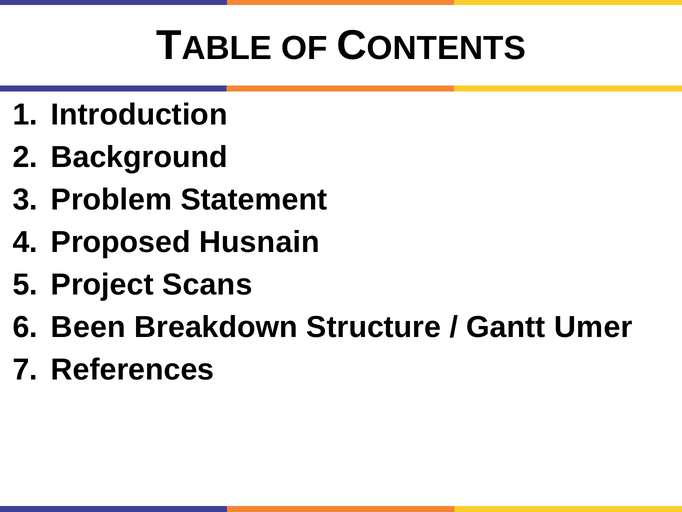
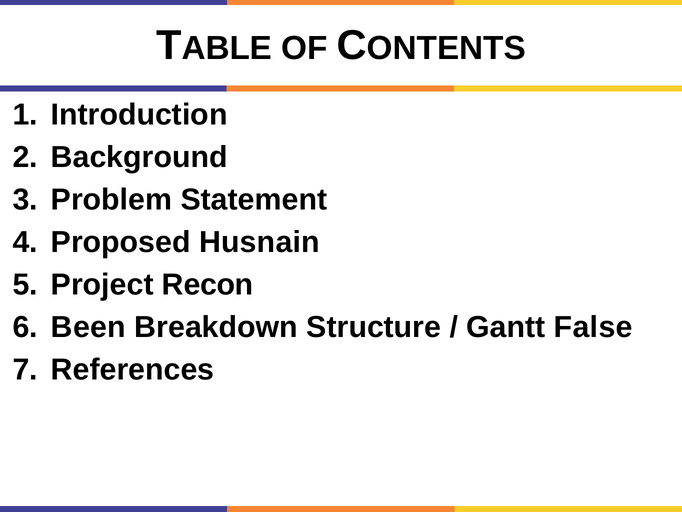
Scans: Scans -> Recon (208, 284)
Umer: Umer -> False (593, 327)
